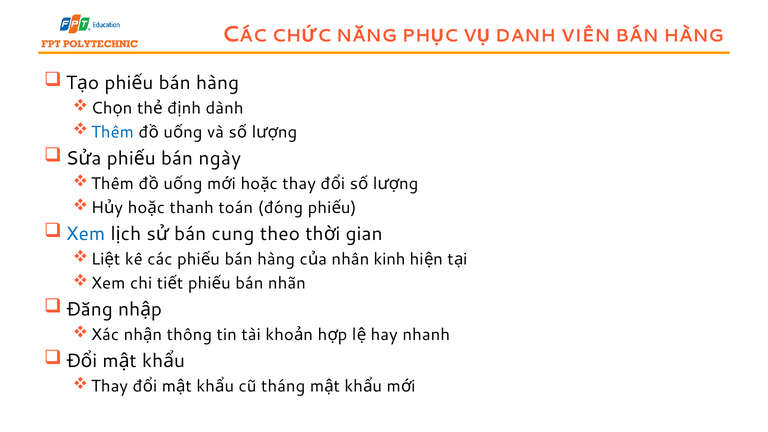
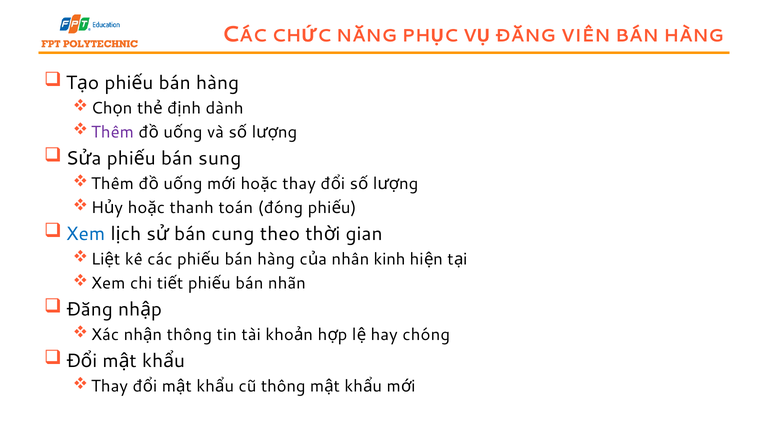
DANH: DANH -> ĐĂNG (525, 36)
Thêm colour: blue -> purple (112, 132)
ngày: ngày -> sung (220, 158)
nhanh: nhanh -> chóng (426, 335)
cũ tháng: tháng -> thông (283, 386)
